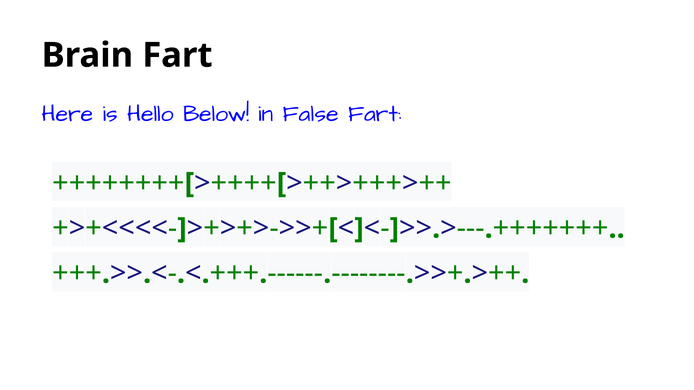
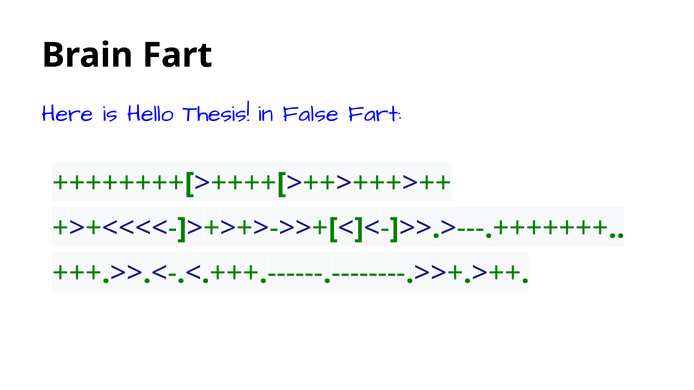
Below: Below -> Thesis (216, 114)
